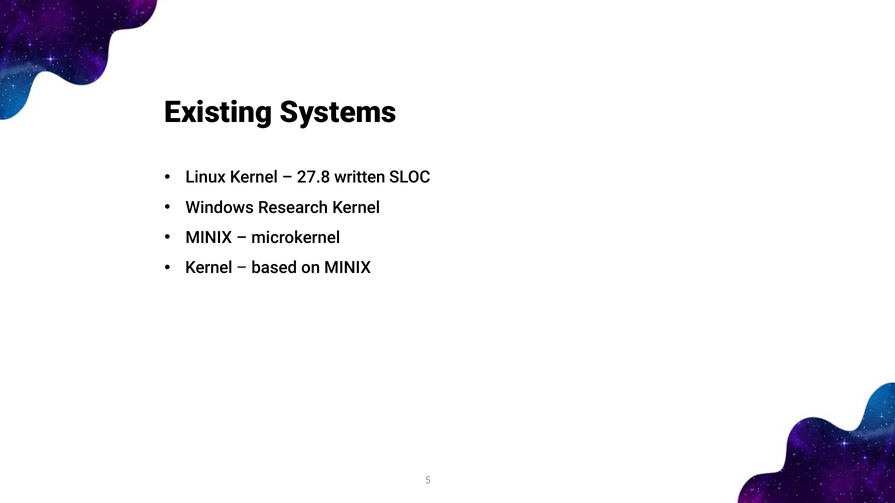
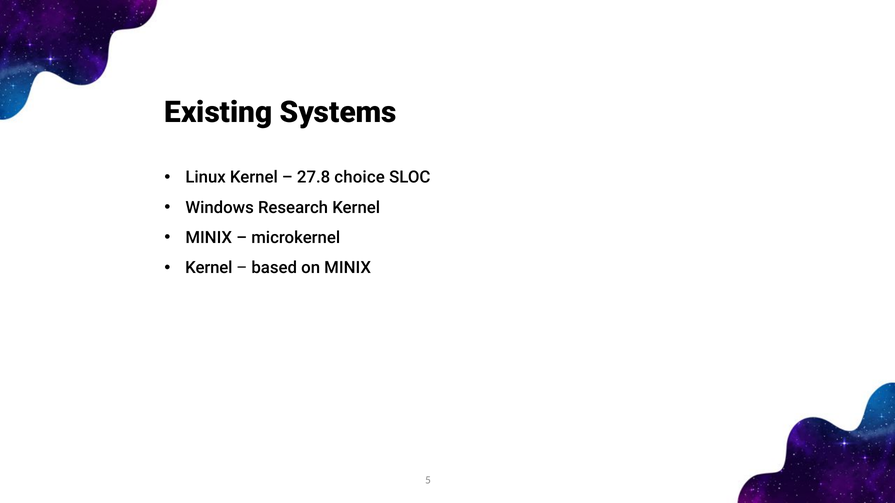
written: written -> choice (360, 178)
